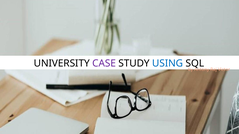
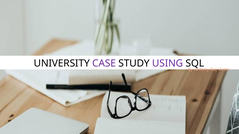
USING colour: blue -> purple (168, 63)
